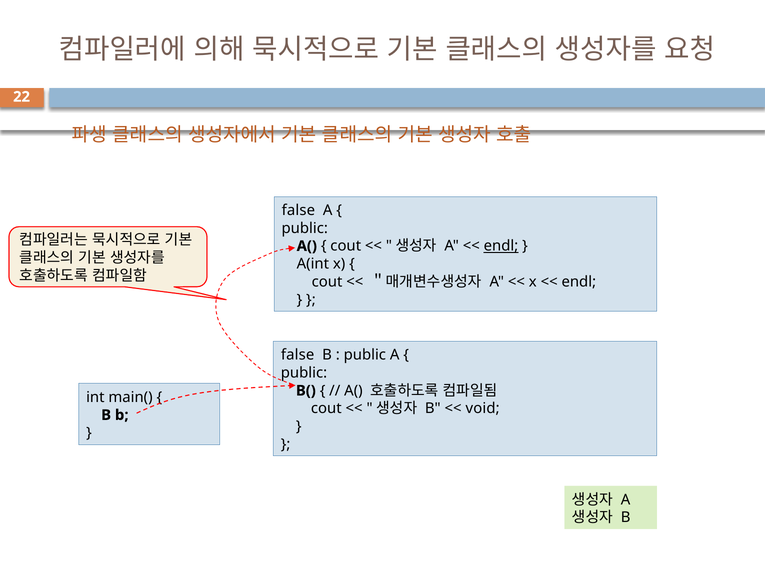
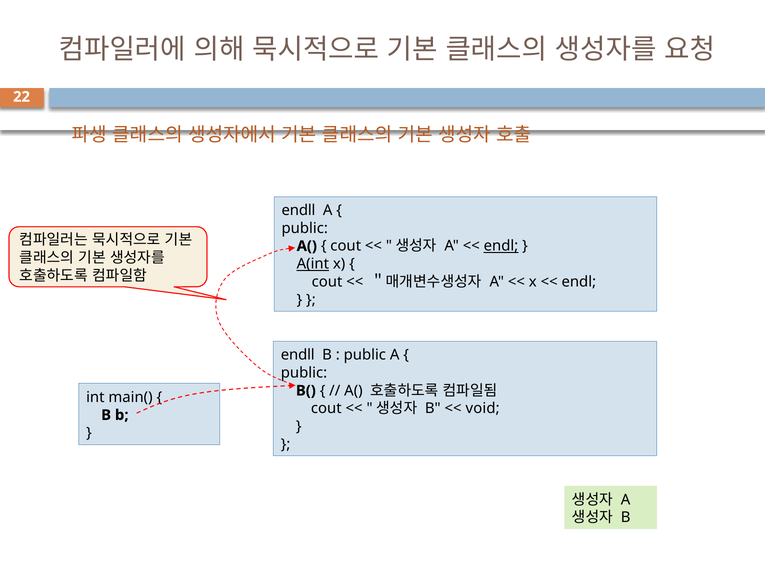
false: false -> endll (299, 210)
A(int underline: none -> present (313, 264)
false: false -> endll (298, 355)
